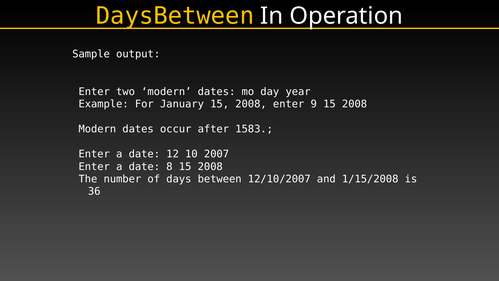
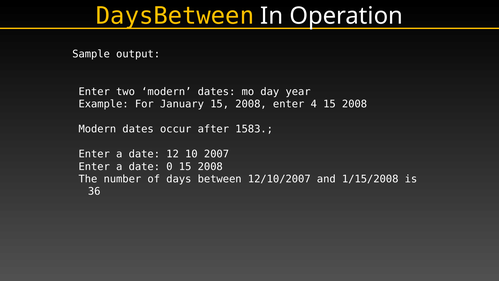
9: 9 -> 4 (314, 104)
8: 8 -> 0 (169, 166)
